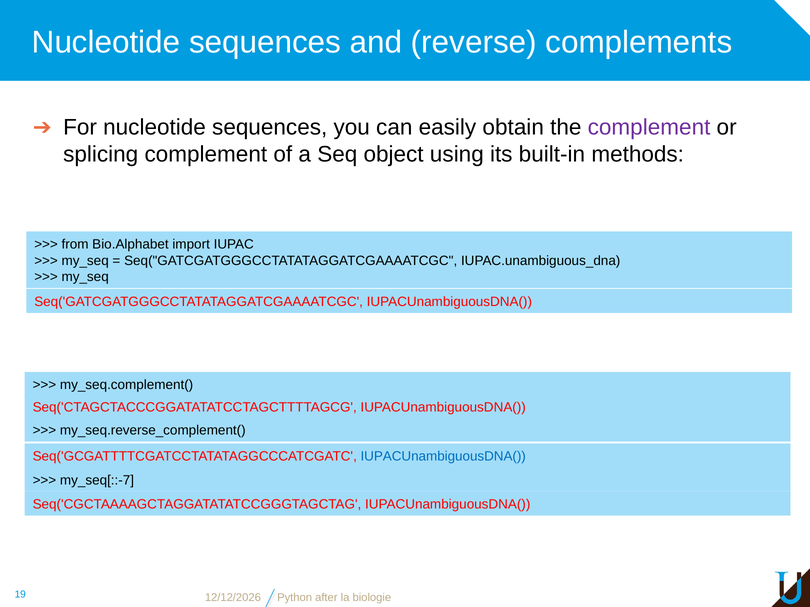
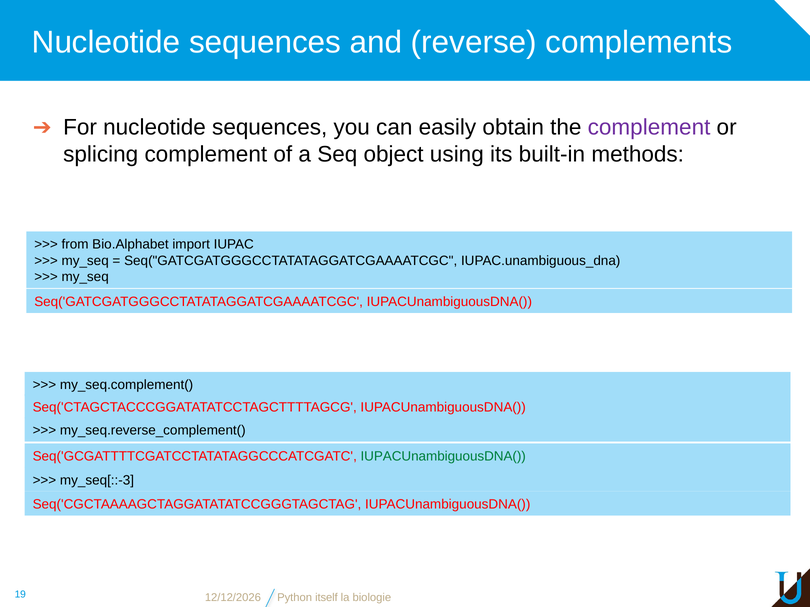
IUPACUnambiguousDNA( colour: blue -> green (443, 457)
my_seq[::-7: my_seq[::-7 -> my_seq[::-3 (97, 481)
after: after -> itself (326, 598)
